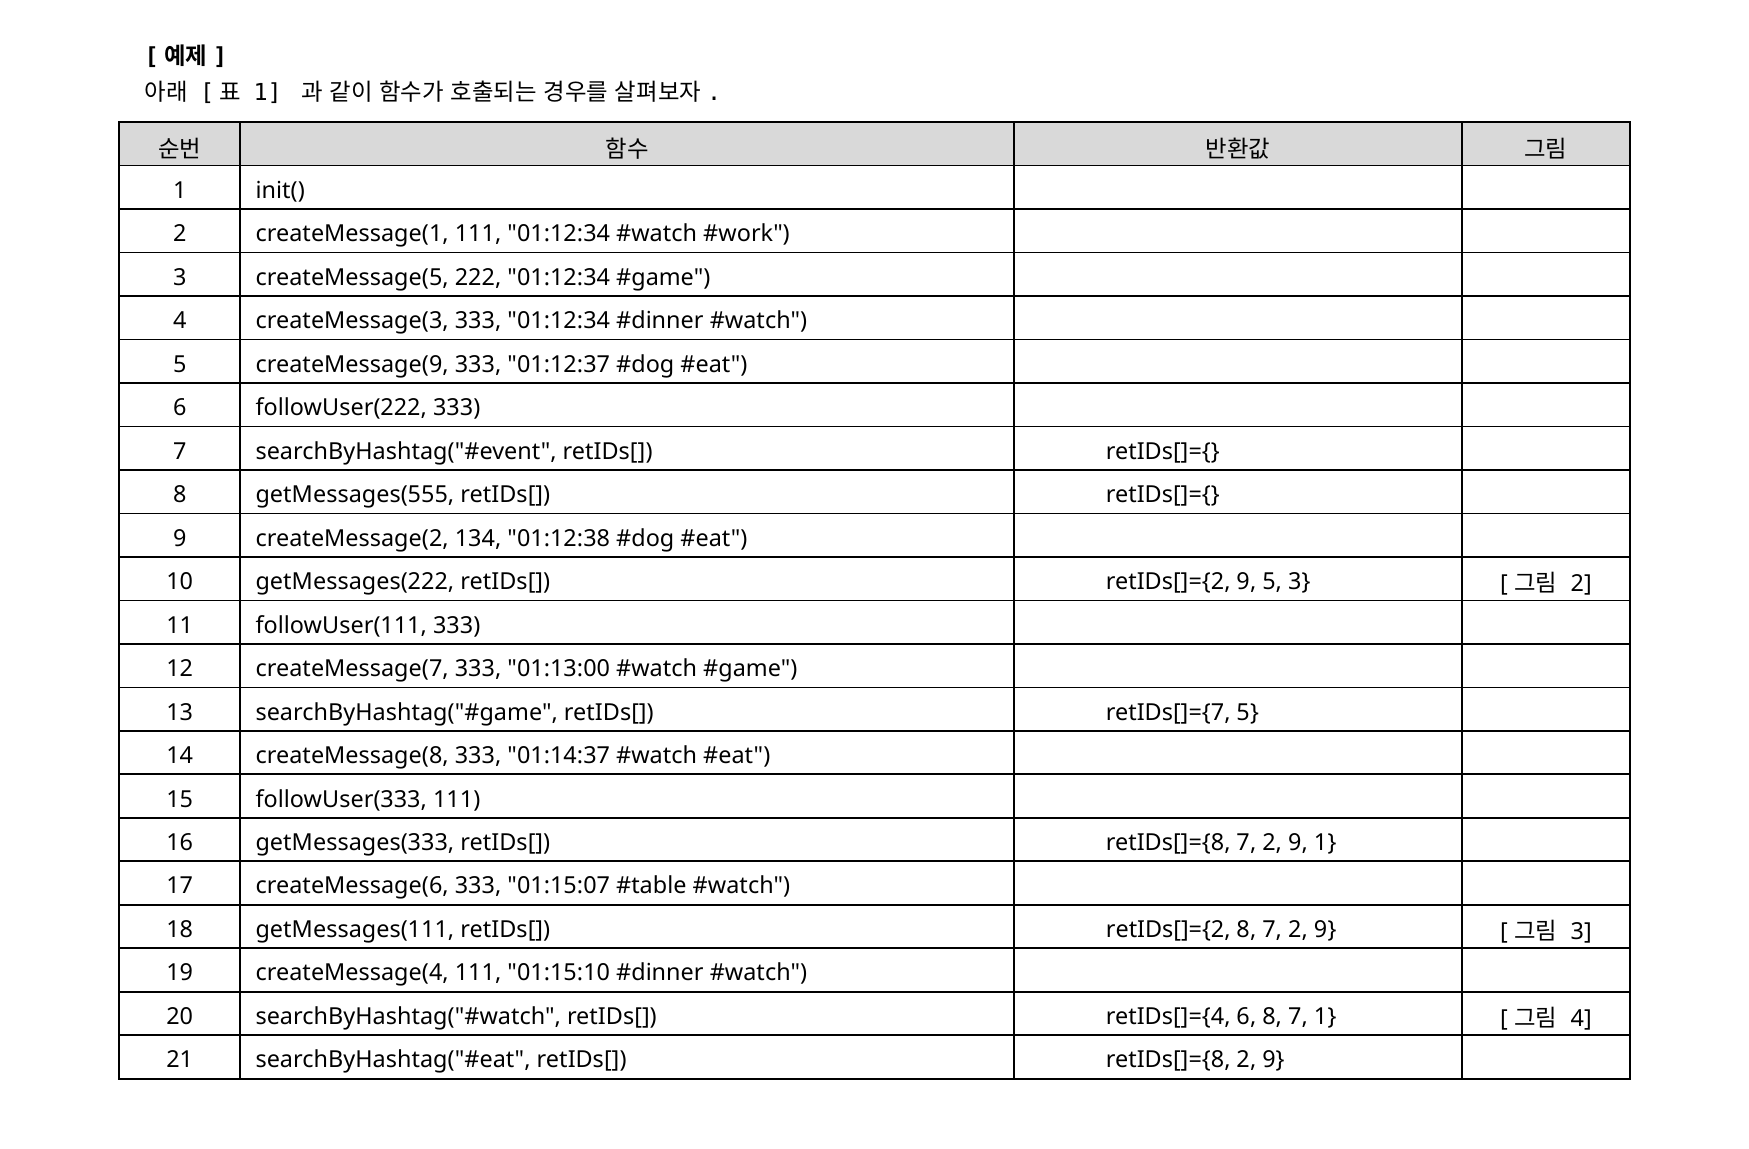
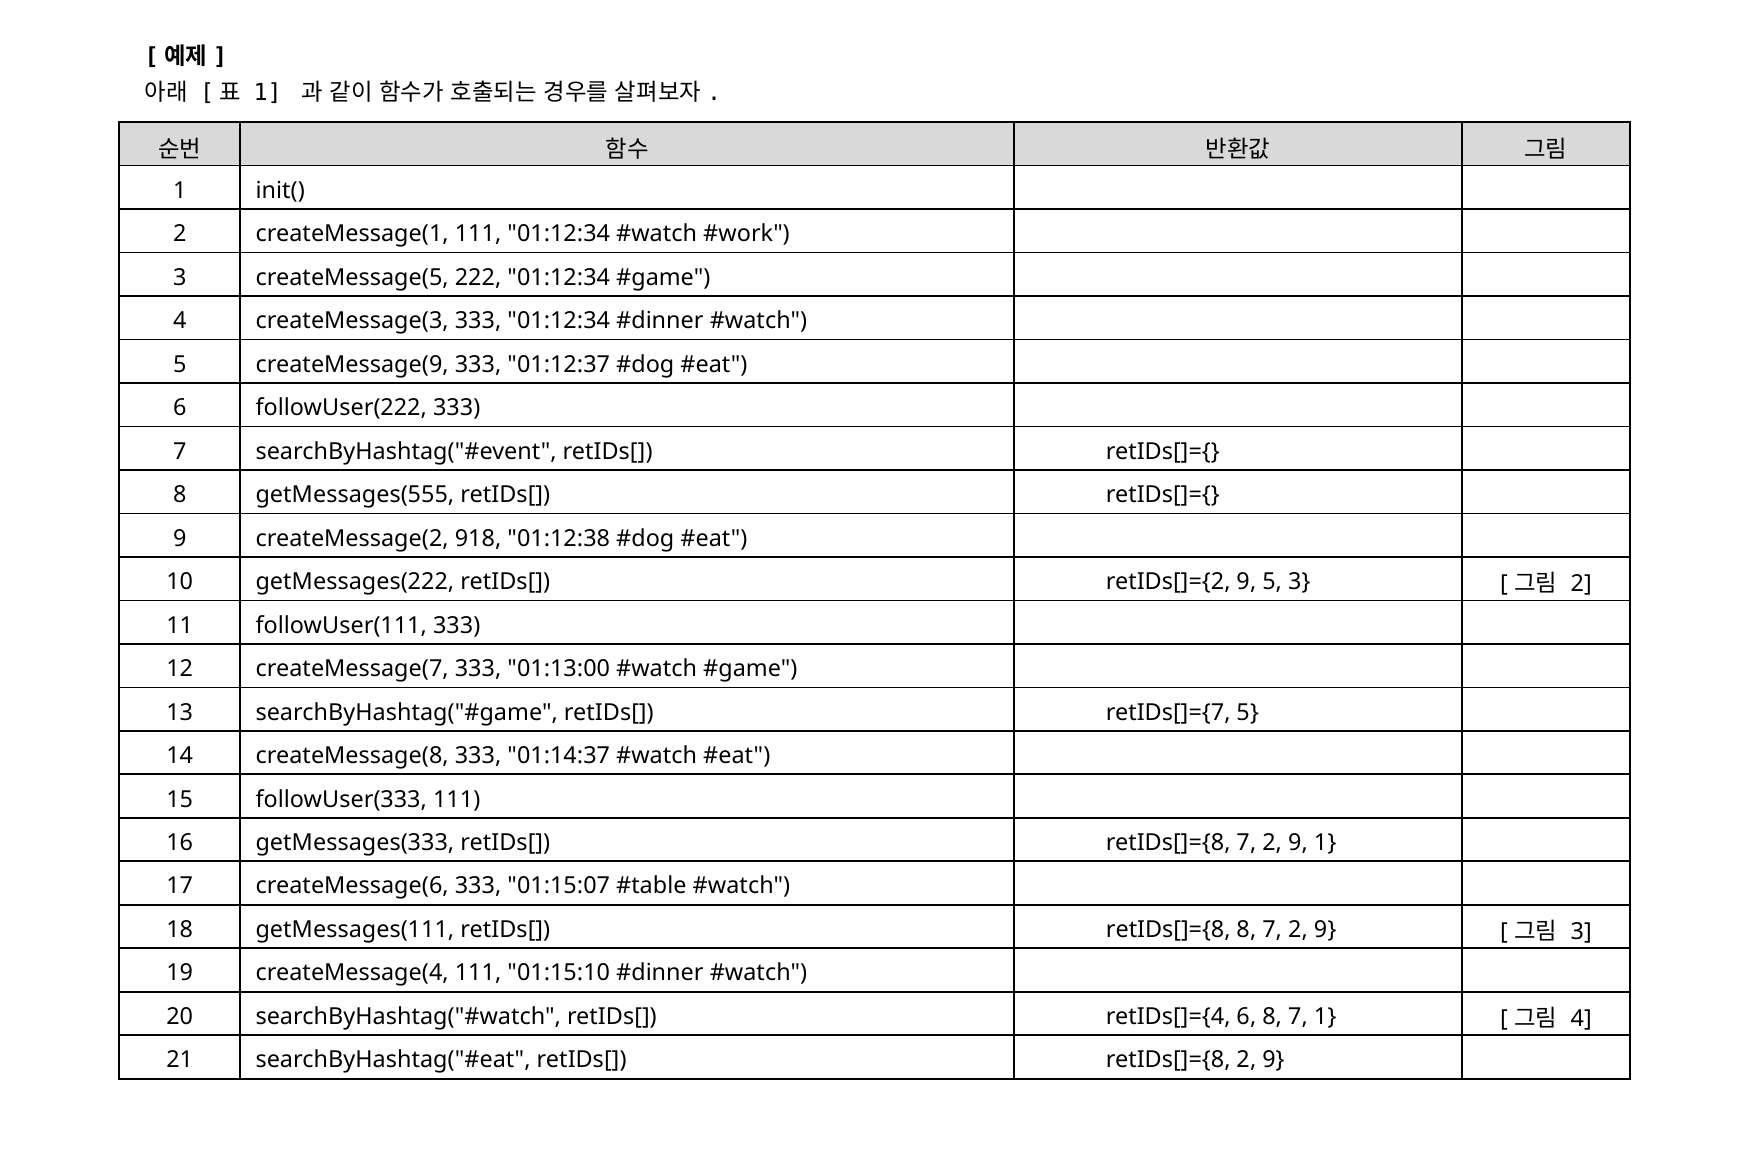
134: 134 -> 918 (478, 538)
getMessages(111 retIDs[ retIDs[]={2: retIDs[]={2 -> retIDs[]={8 (1168, 930)
